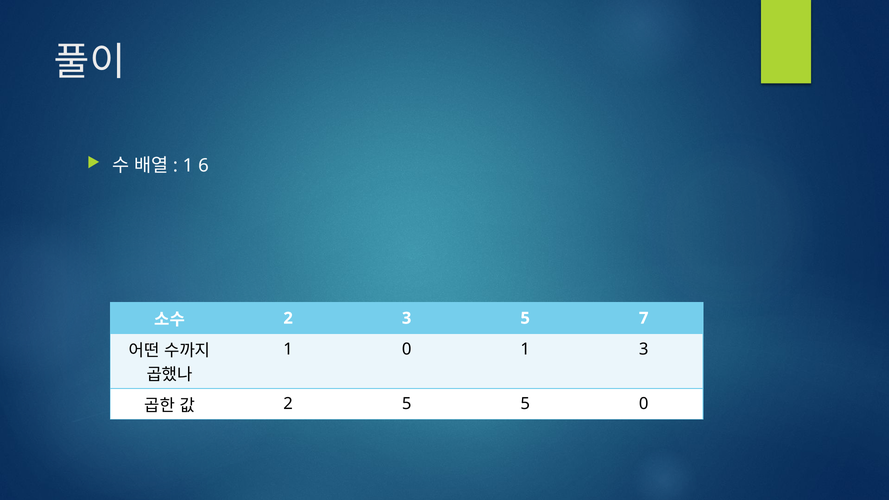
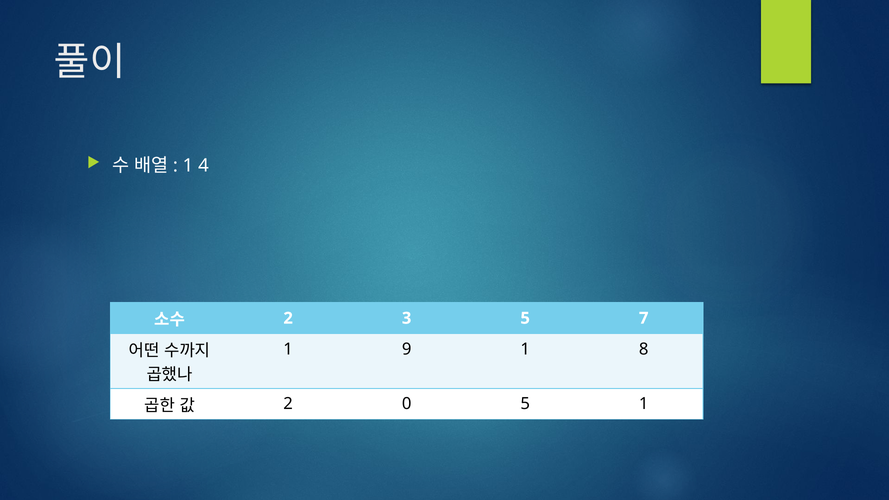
6: 6 -> 4 (203, 165)
1 0: 0 -> 9 (407, 349)
1 3: 3 -> 8 (644, 349)
2 5: 5 -> 0 (407, 404)
5 0: 0 -> 1 (644, 404)
